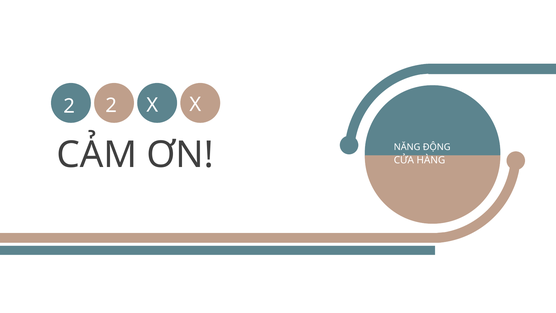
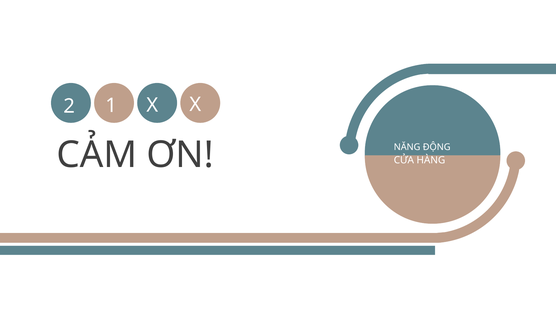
2 2: 2 -> 1 (111, 105)
